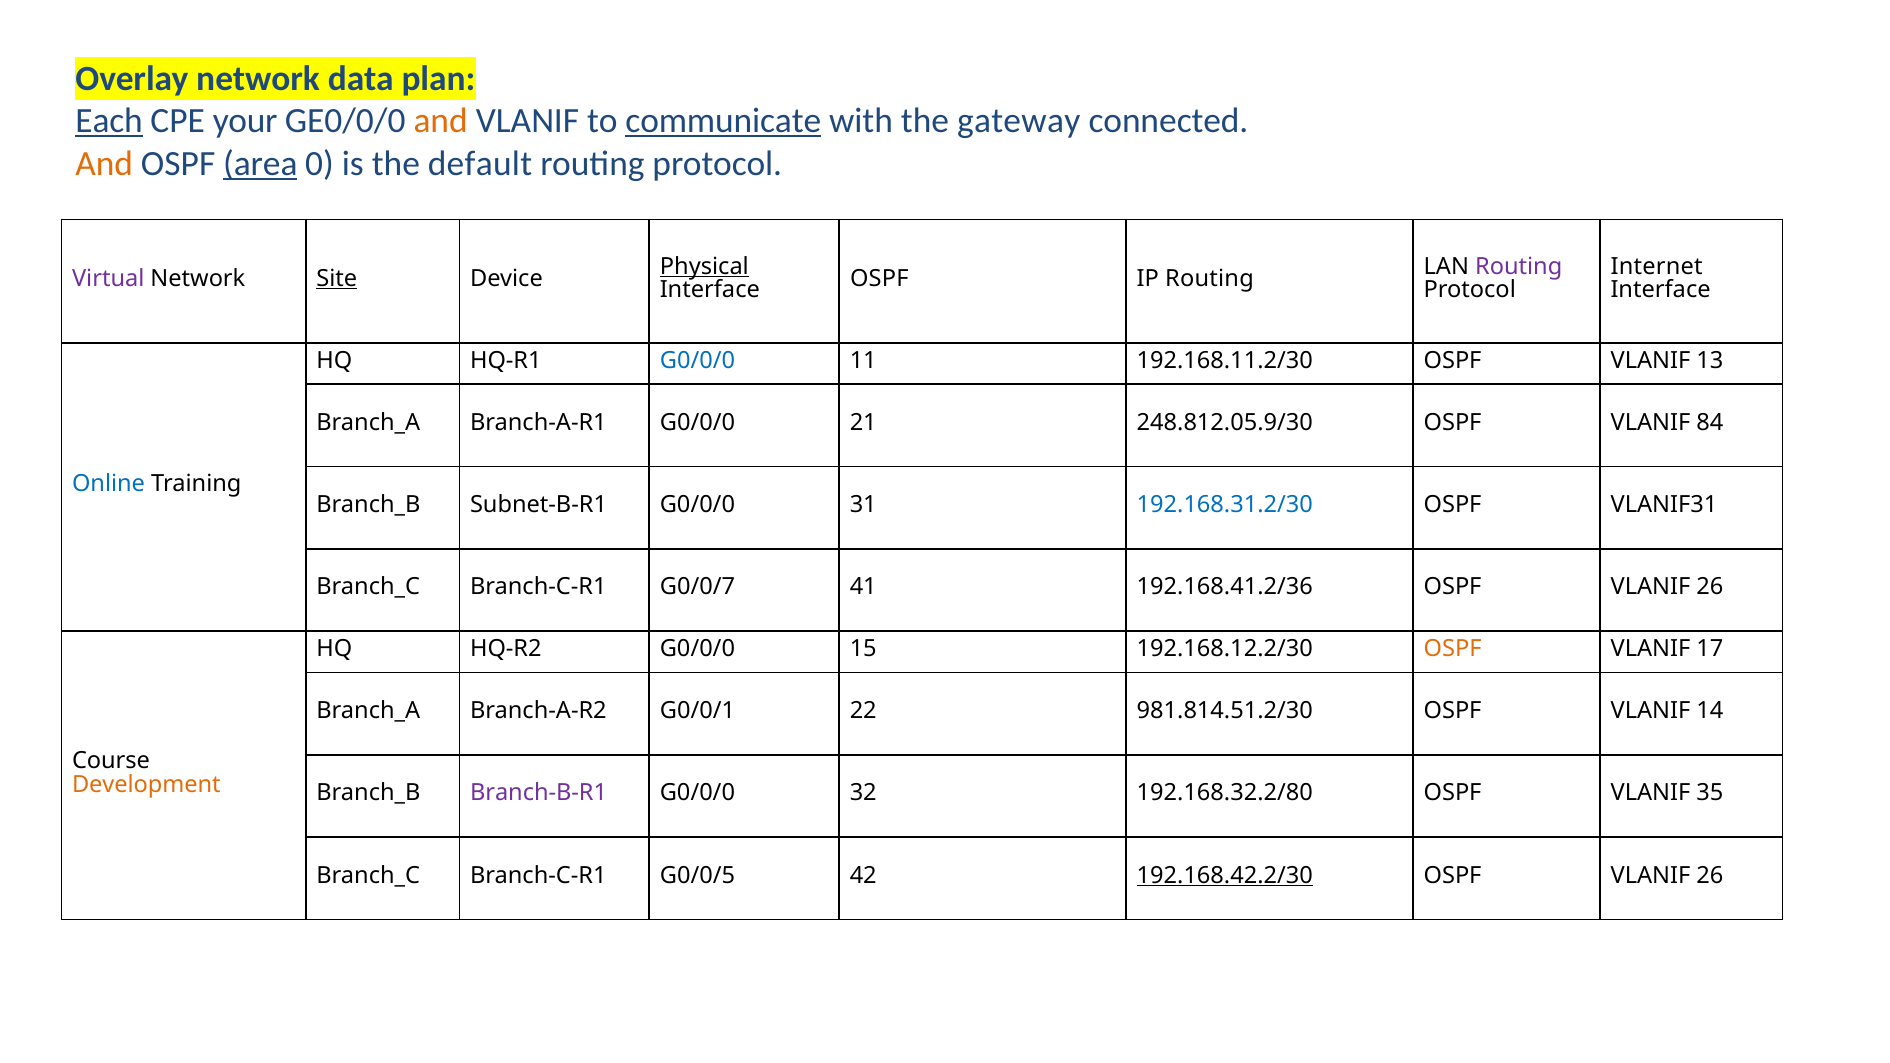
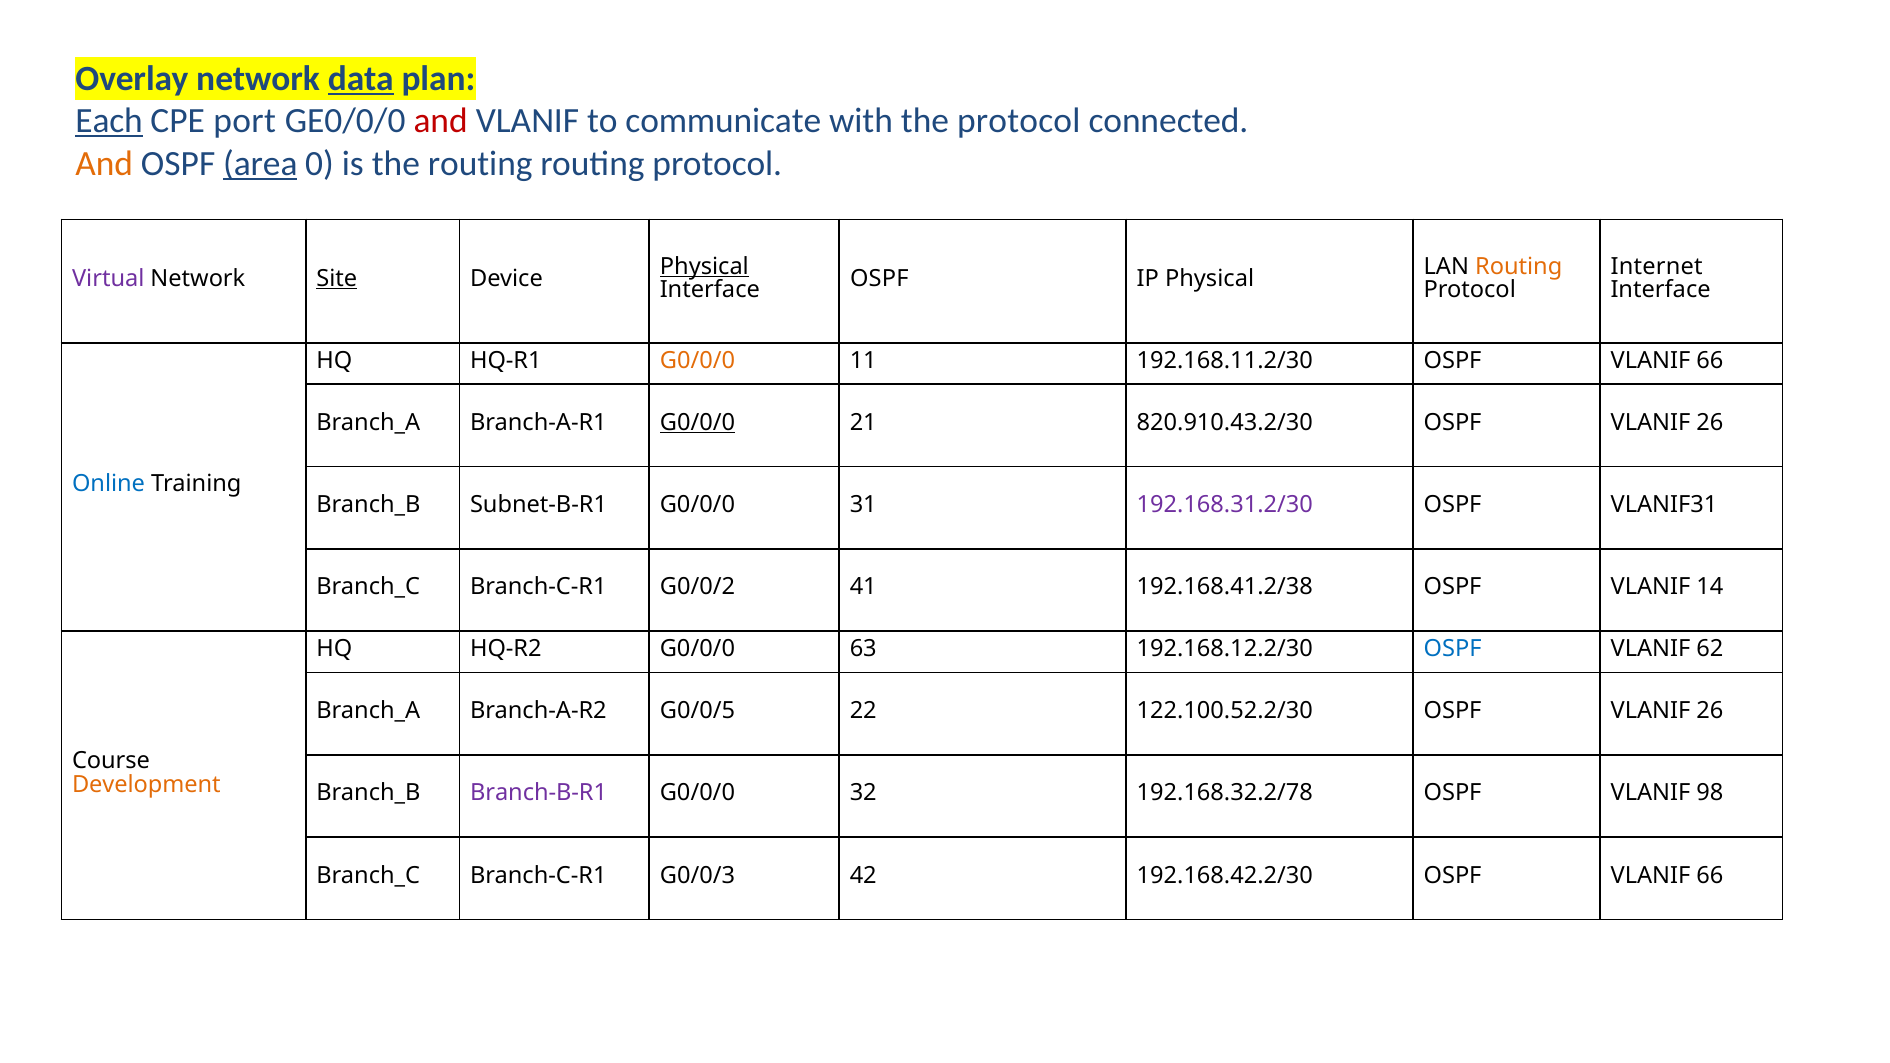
data underline: none -> present (361, 79)
your: your -> port (245, 121)
and colour: orange -> red (441, 121)
communicate underline: present -> none (723, 121)
the gateway: gateway -> protocol (1019, 121)
the default: default -> routing (480, 164)
IP Routing: Routing -> Physical (1210, 278)
Routing colour: purple -> orange (1519, 267)
G0/0/0 colour: blue -> orange (697, 361)
192.168.11.2/30 OSPF VLANIF 13: 13 -> 66 (1710, 361)
G0/0/0 underline: none -> present (697, 422)
248.812.05.9/30: 248.812.05.9/30 -> 820.910.43.2/30 (1225, 422)
84: 84 -> 26 (1710, 422)
192.168.31.2/30 colour: blue -> purple (1225, 505)
G0/0/7: G0/0/7 -> G0/0/2 (697, 587)
192.168.41.2/36: 192.168.41.2/36 -> 192.168.41.2/38 (1225, 587)
26: 26 -> 14 (1710, 587)
15: 15 -> 63 (863, 649)
OSPF colour: orange -> blue (1453, 649)
17: 17 -> 62 (1710, 649)
G0/0/1: G0/0/1 -> G0/0/5 (697, 711)
981.814.51.2/30: 981.814.51.2/30 -> 122.100.52.2/30 (1225, 711)
14: 14 -> 26 (1710, 711)
192.168.32.2/80: 192.168.32.2/80 -> 192.168.32.2/78 (1225, 793)
35: 35 -> 98 (1710, 793)
G0/0/5: G0/0/5 -> G0/0/3 (697, 876)
192.168.42.2/30 underline: present -> none (1225, 876)
26: 26 -> 66 (1710, 876)
